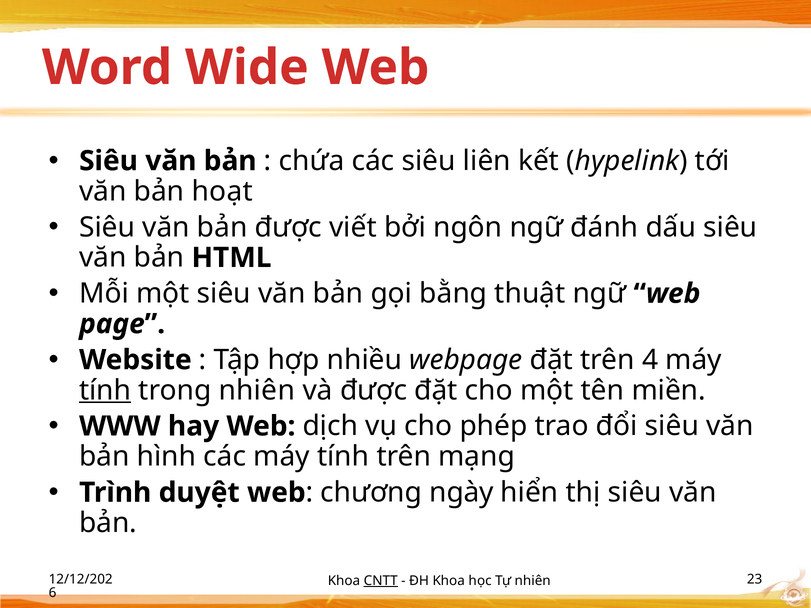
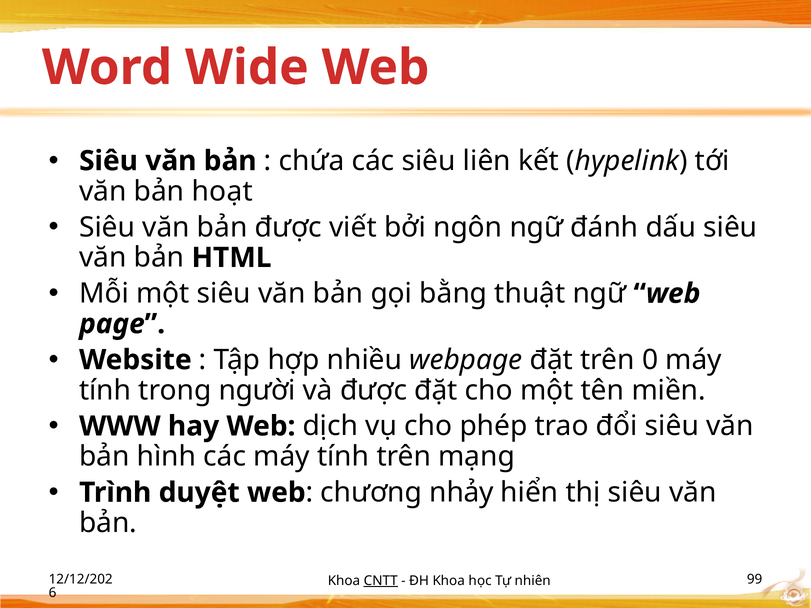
4: 4 -> 0 (650, 360)
tính underline: present -> none (105, 390)
trong nhiên: nhiên -> người (257, 390)
ngày: ngày -> nhảy (461, 493)
23: 23 -> 99 (755, 580)
